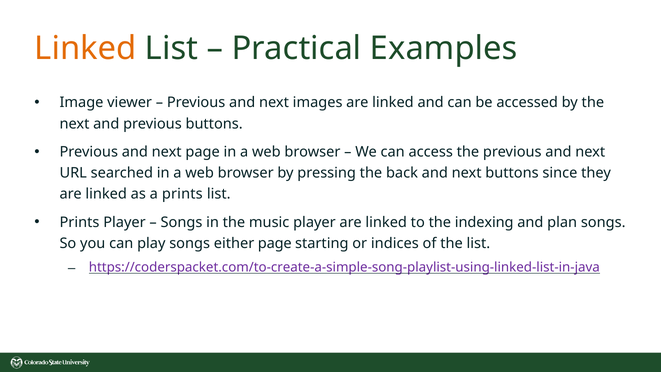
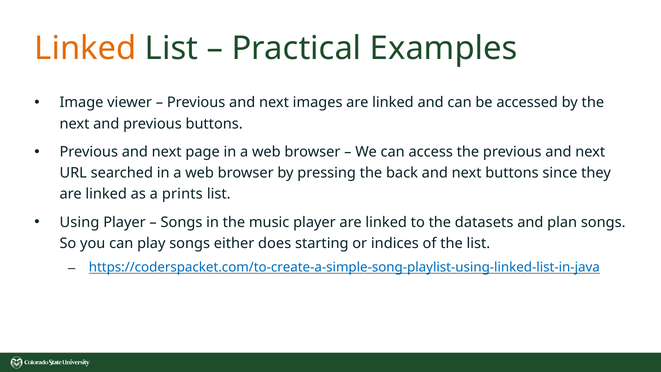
Prints: Prints -> Using (79, 222)
indexing: indexing -> datasets (484, 222)
either page: page -> does (275, 243)
https://coderspacket.com/to-create-a-simple-song-playlist-using-linked-list-in-java colour: purple -> blue (344, 267)
